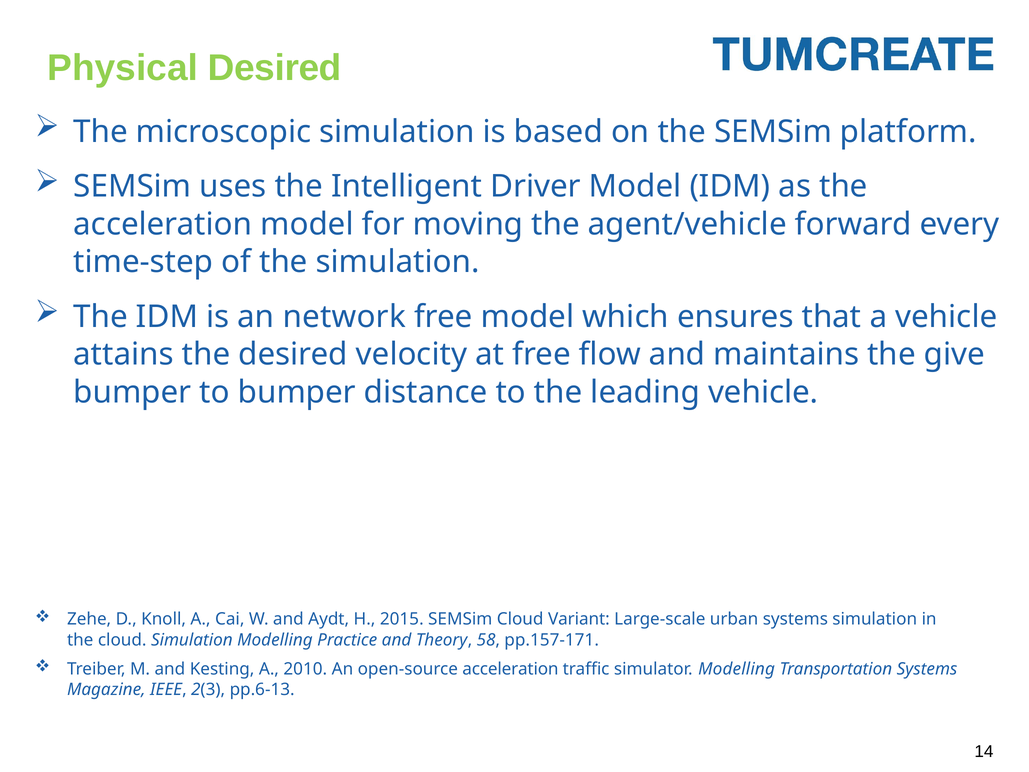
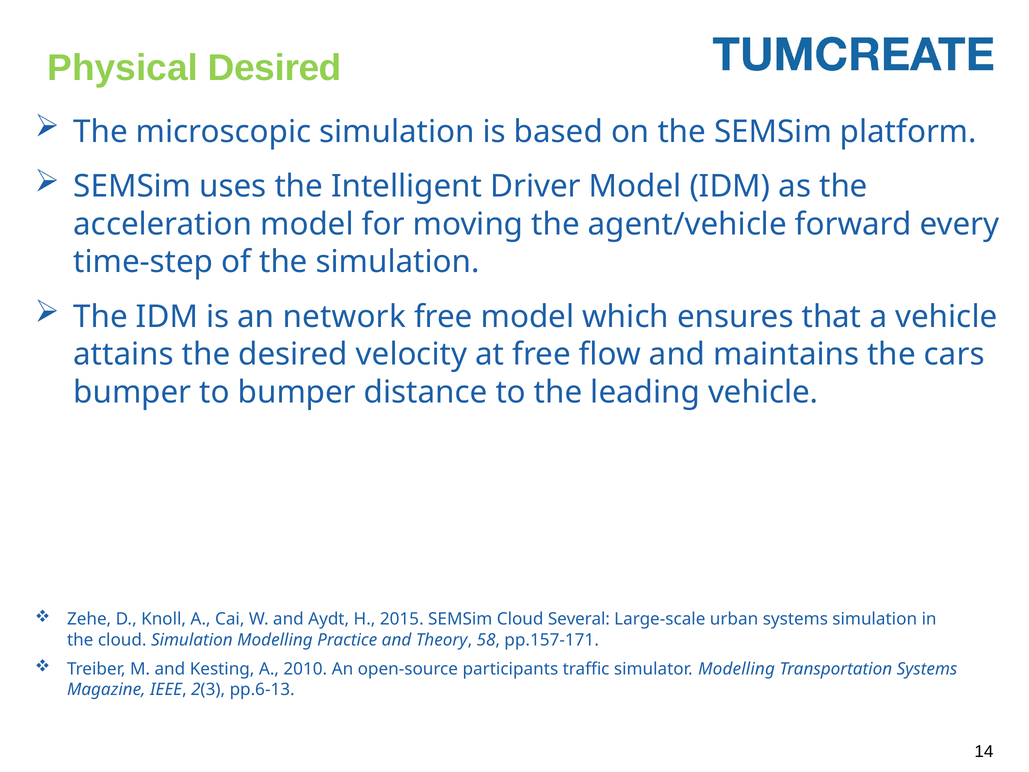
give: give -> cars (954, 354)
Variant: Variant -> Several (579, 619)
open-source acceleration: acceleration -> participants (510, 669)
